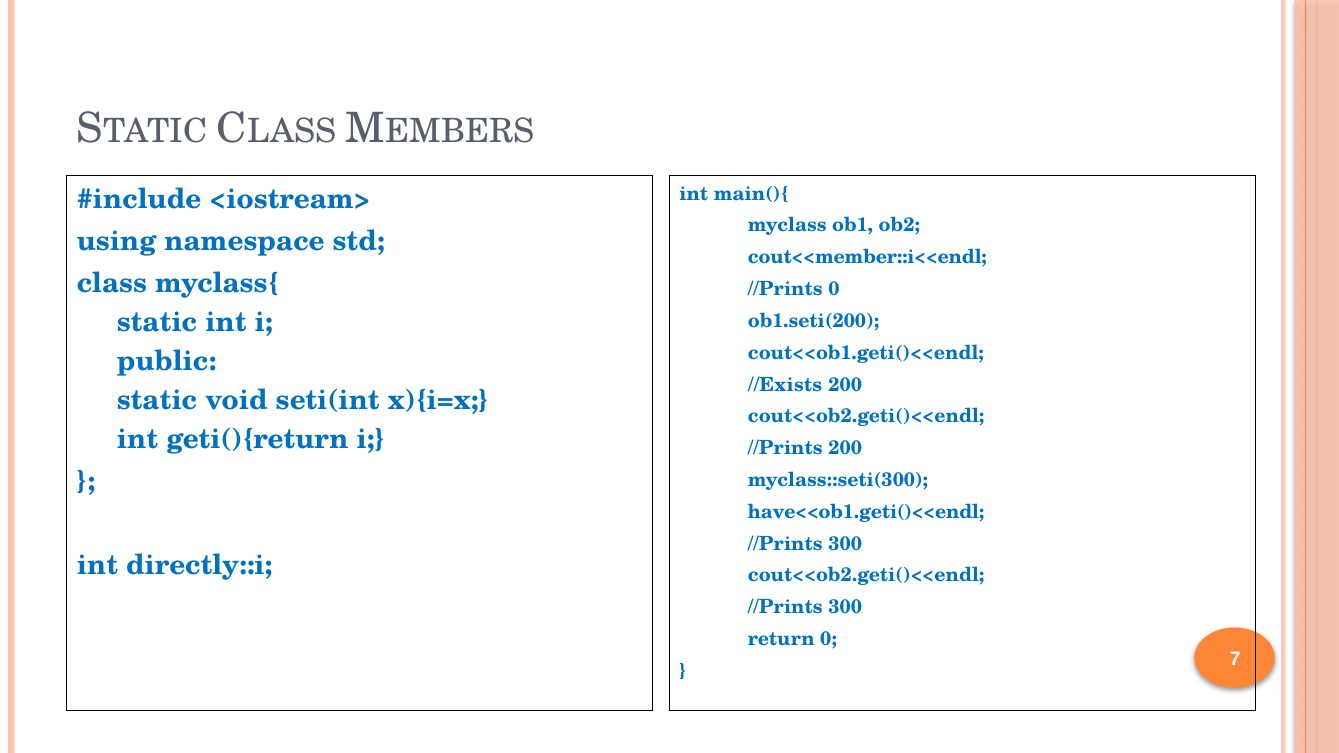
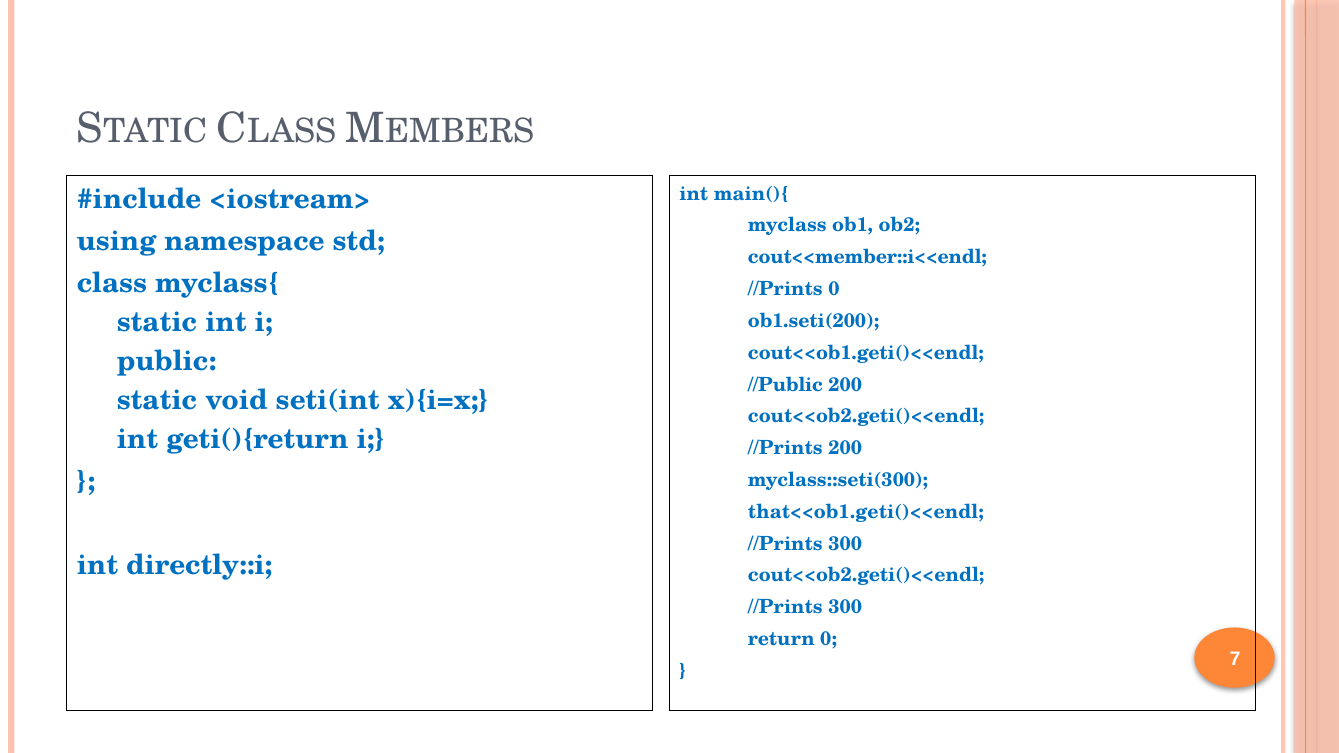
//Exists: //Exists -> //Public (785, 385)
have<<ob1.geti()<<endl: have<<ob1.geti()<<endl -> that<<ob1.geti()<<endl (866, 512)
